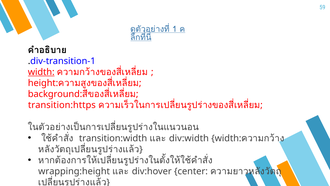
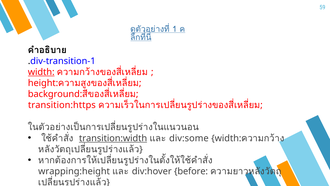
transition:width underline: none -> present (113, 138)
div:width: div:width -> div:some (189, 138)
center: center -> before (191, 171)
